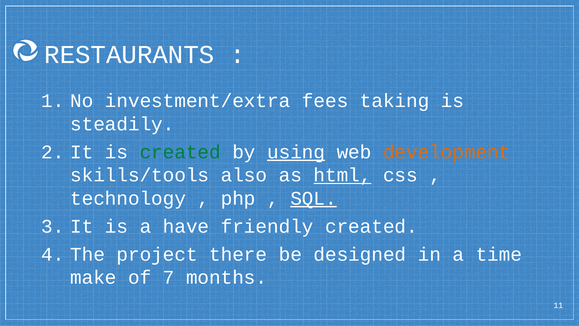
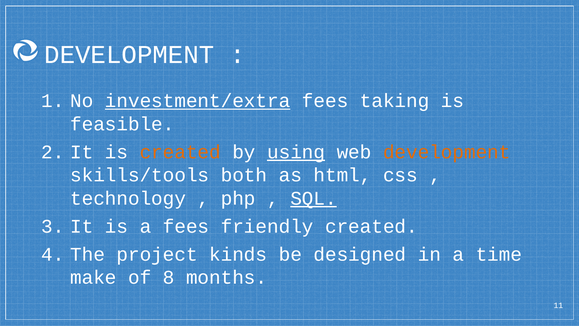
RESTAURANTS: RESTAURANTS -> DEVELOPMENT (129, 54)
investment/extra underline: none -> present (198, 101)
steadily: steadily -> feasible (122, 124)
created colour: green -> orange (180, 152)
also: also -> both (244, 175)
html underline: present -> none (342, 175)
a have: have -> fees (186, 226)
there: there -> kinds (238, 254)
7: 7 -> 8 (169, 277)
